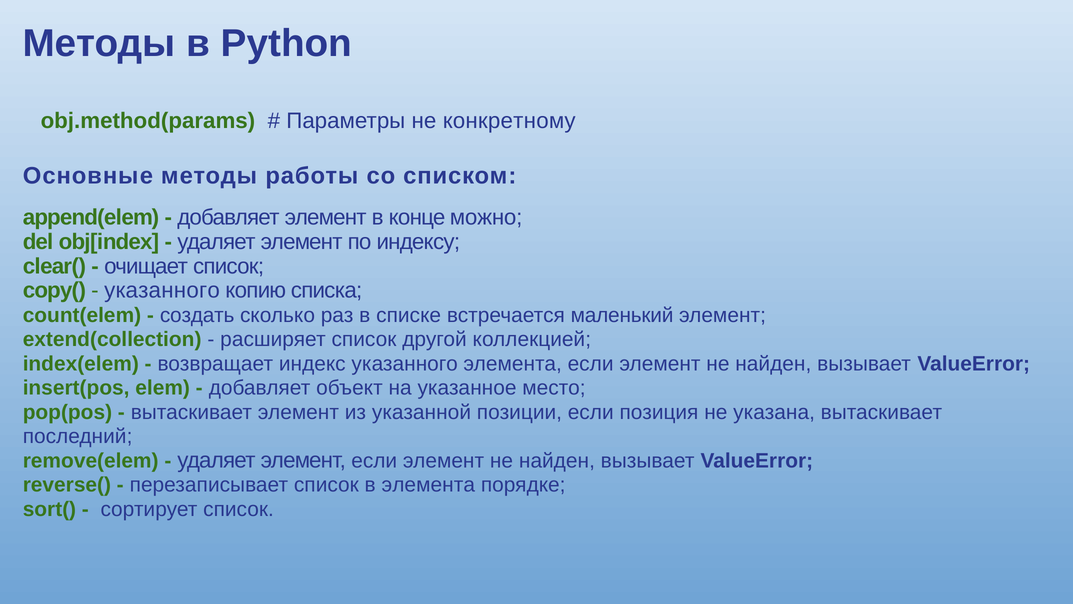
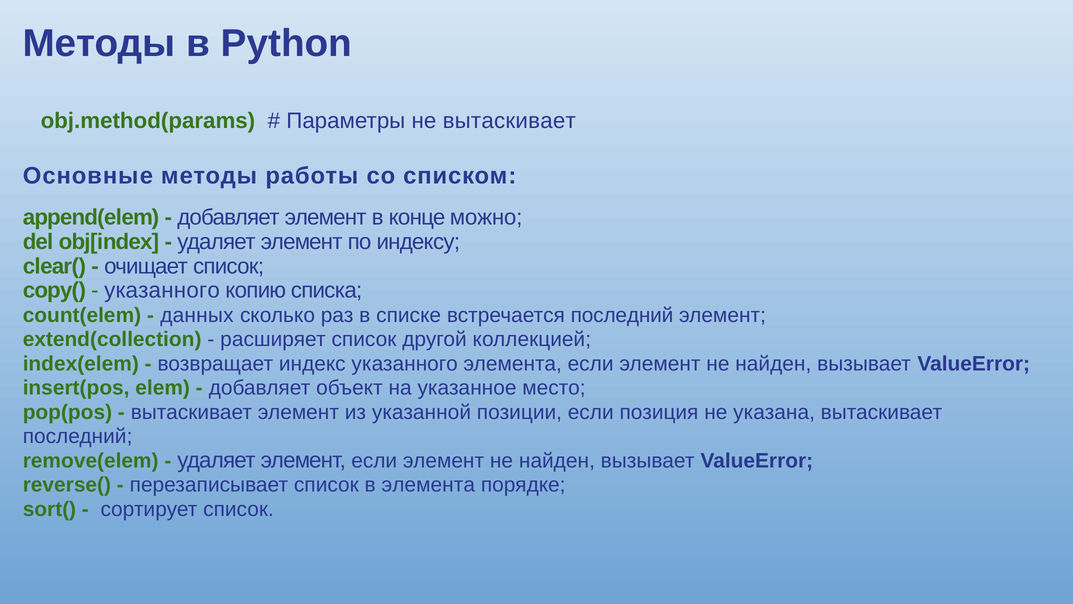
не конкретному: конкретному -> вытаскивает (509, 121)
создать: создать -> данных (197, 315)
встречается маленький: маленький -> последний (622, 315)
